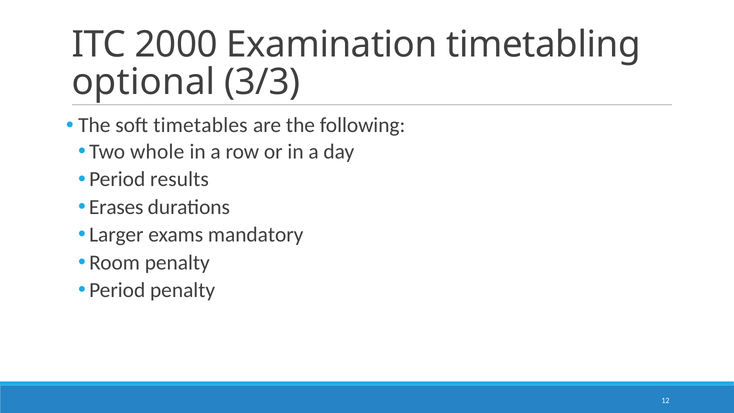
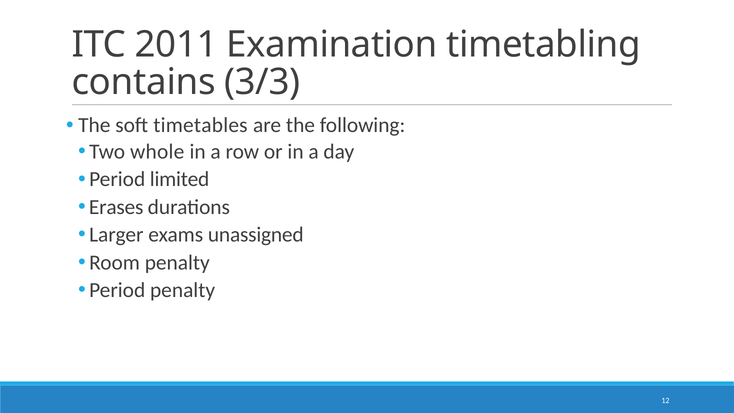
2000: 2000 -> 2011 (176, 45)
optional: optional -> contains (144, 82)
results: results -> limited (180, 179)
mandatory: mandatory -> unassigned (256, 235)
